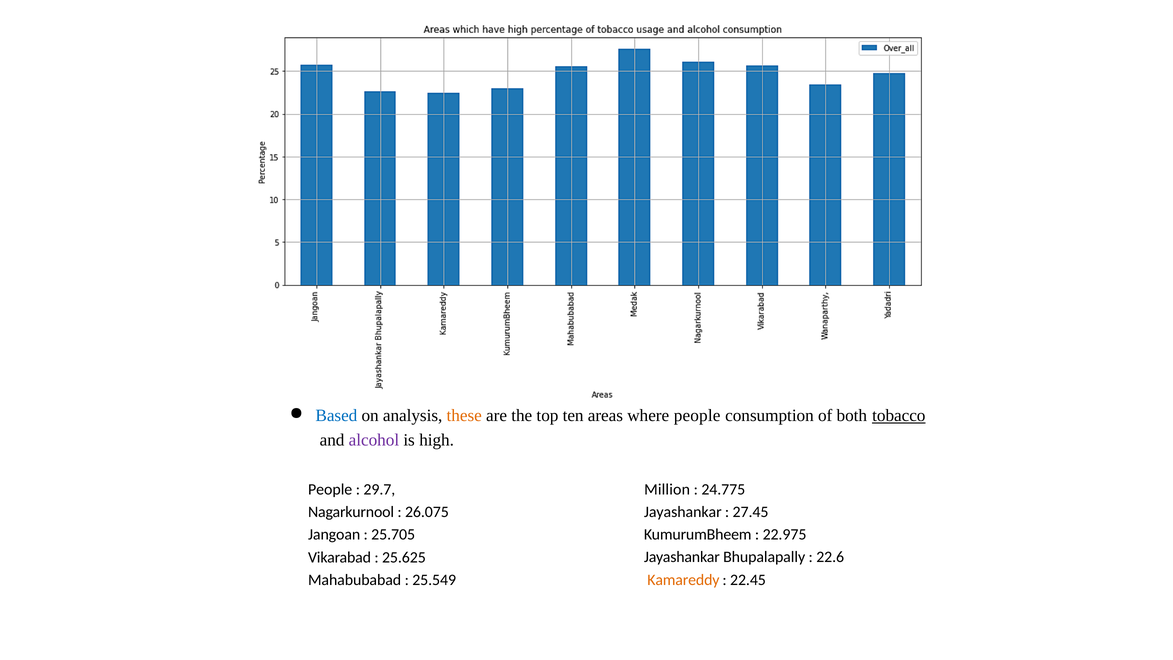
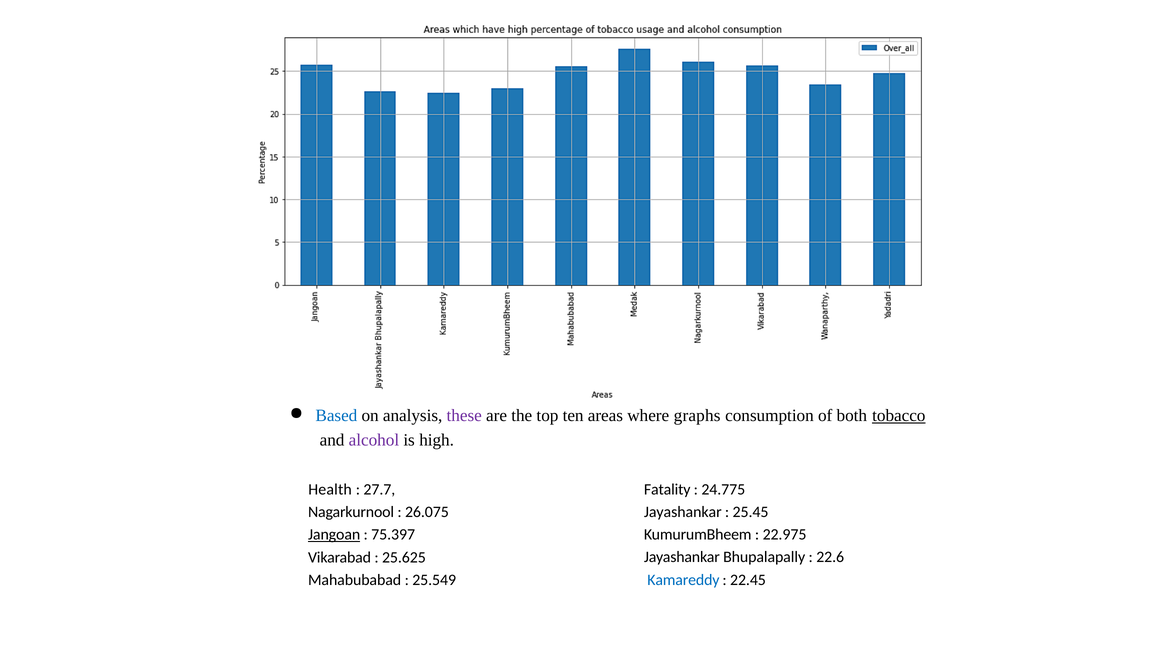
these colour: orange -> purple (464, 415)
where people: people -> graphs (697, 415)
People: People -> Health (330, 489)
29.7: 29.7 -> 27.7 (379, 489)
Million: Million -> Fatality (667, 489)
27.45: 27.45 -> 25.45 (751, 512)
Jangoan underline: none -> present (334, 535)
25.705: 25.705 -> 75.397 (393, 535)
Kamareddy colour: orange -> blue (683, 580)
